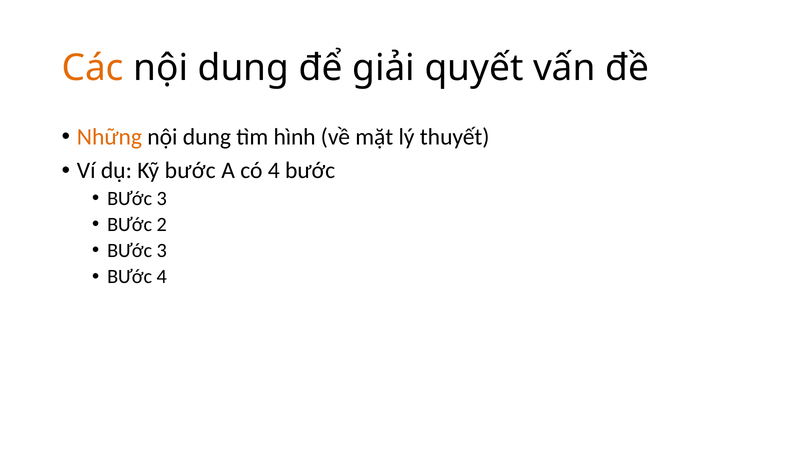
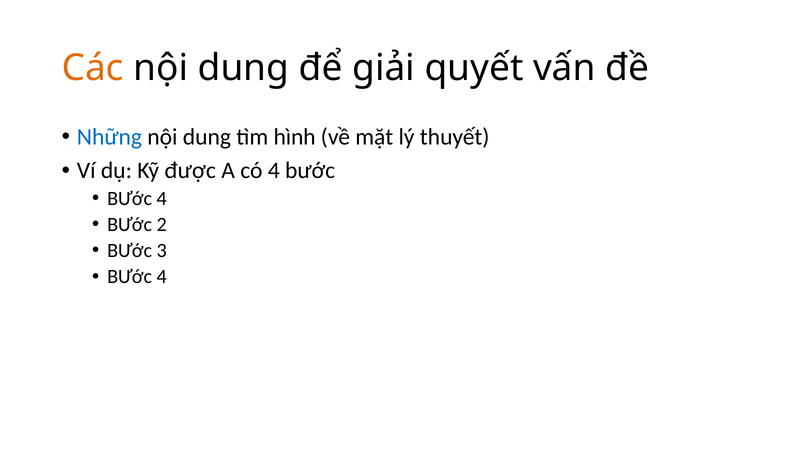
Những colour: orange -> blue (109, 137)
Kỹ bước: bước -> được (190, 171)
3: 3 -> 4 (162, 199)
